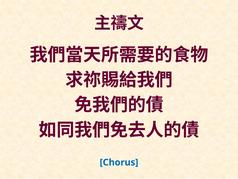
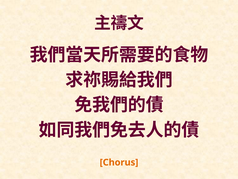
Chorus colour: blue -> orange (119, 162)
